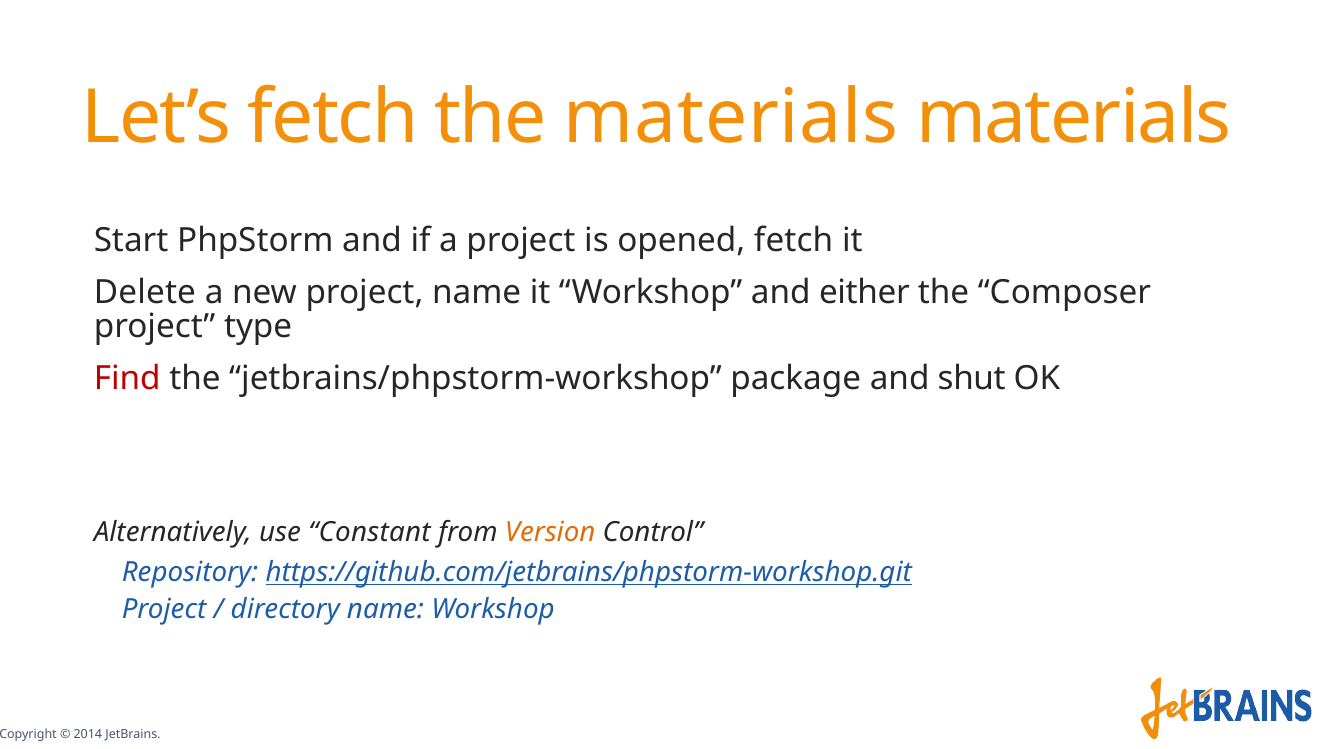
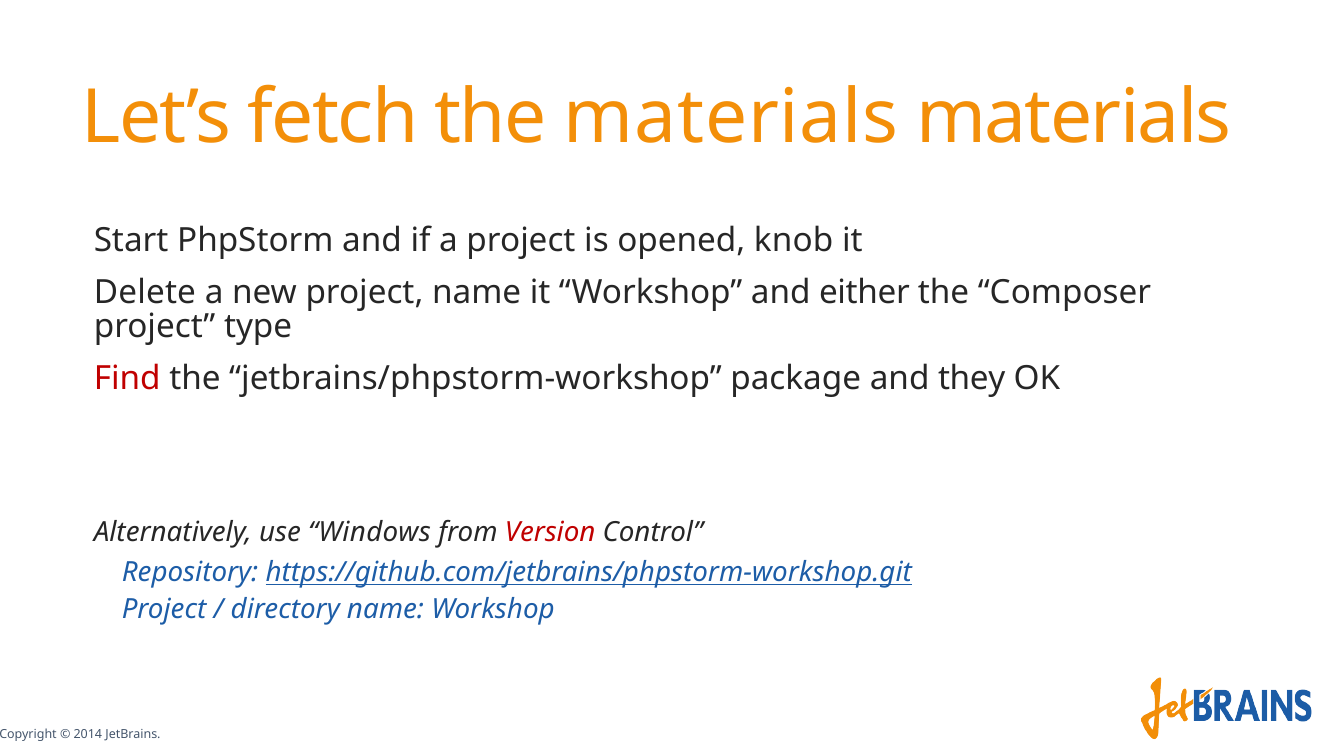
opened fetch: fetch -> knob (794, 241)
shut: shut -> they (972, 379)
Constant: Constant -> Windows (370, 532)
Version colour: orange -> red (550, 532)
